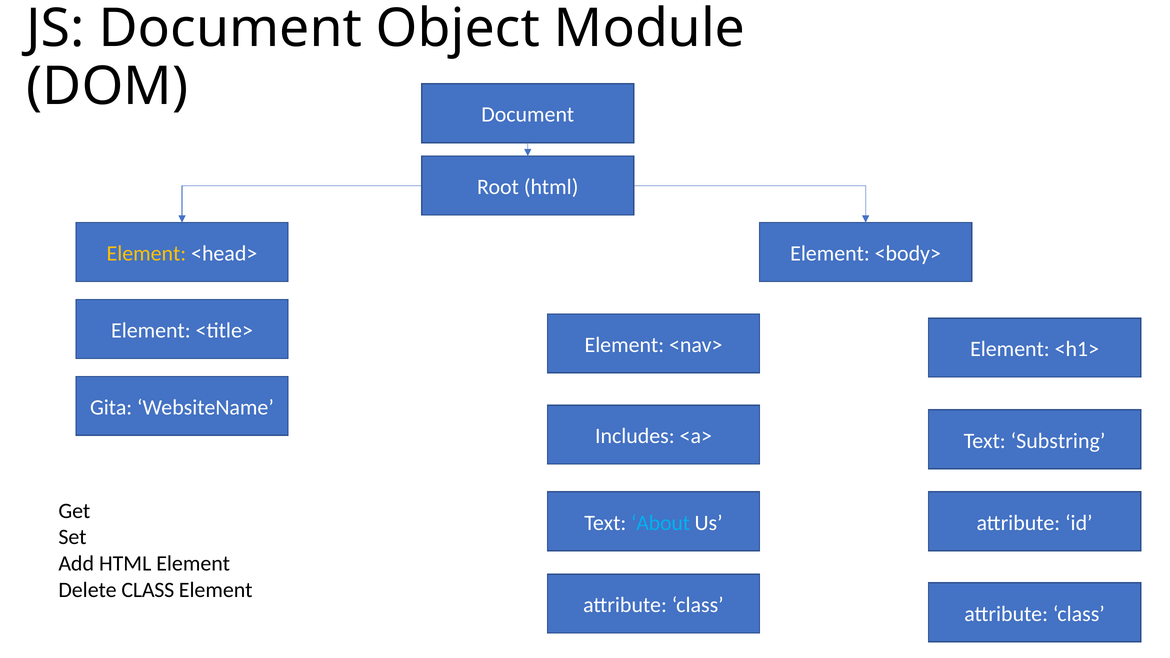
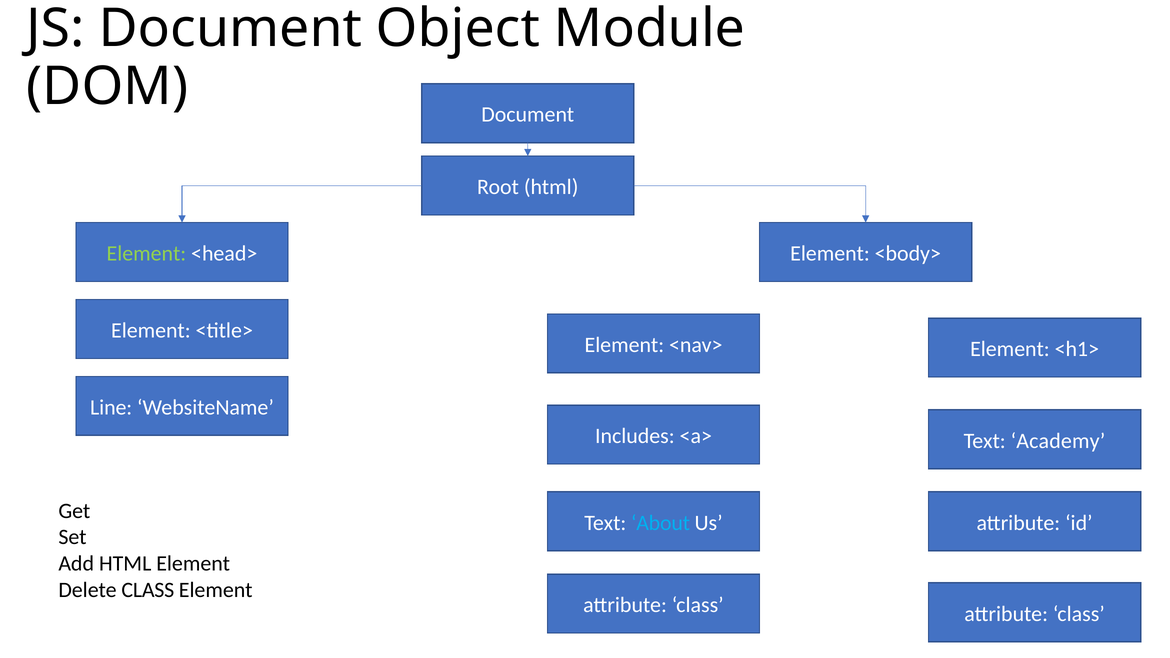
Element colour: yellow -> light green (146, 254)
Gita: Gita -> Line (111, 408)
Substring: Substring -> Academy (1058, 441)
